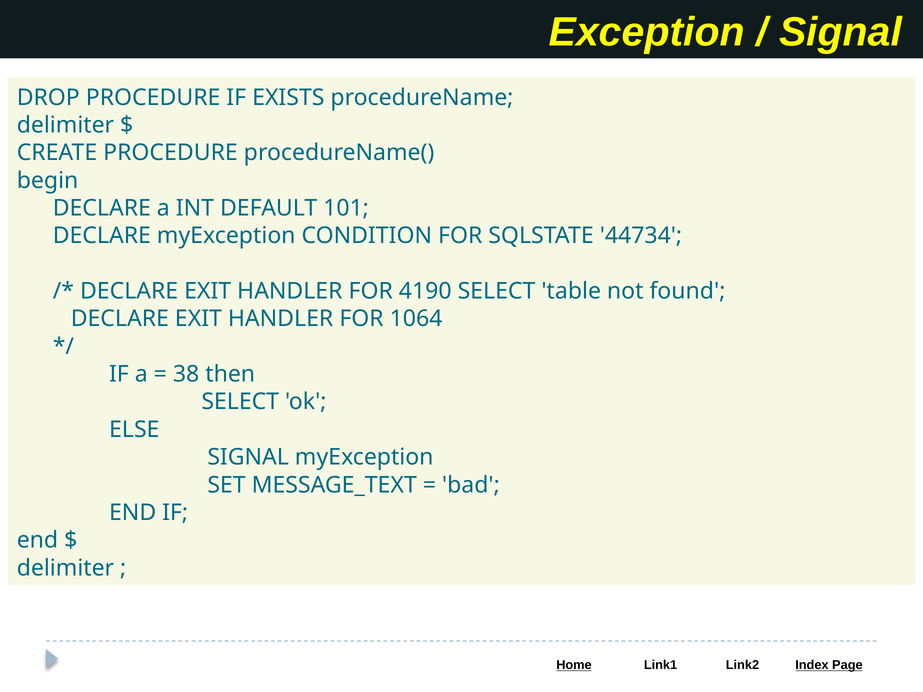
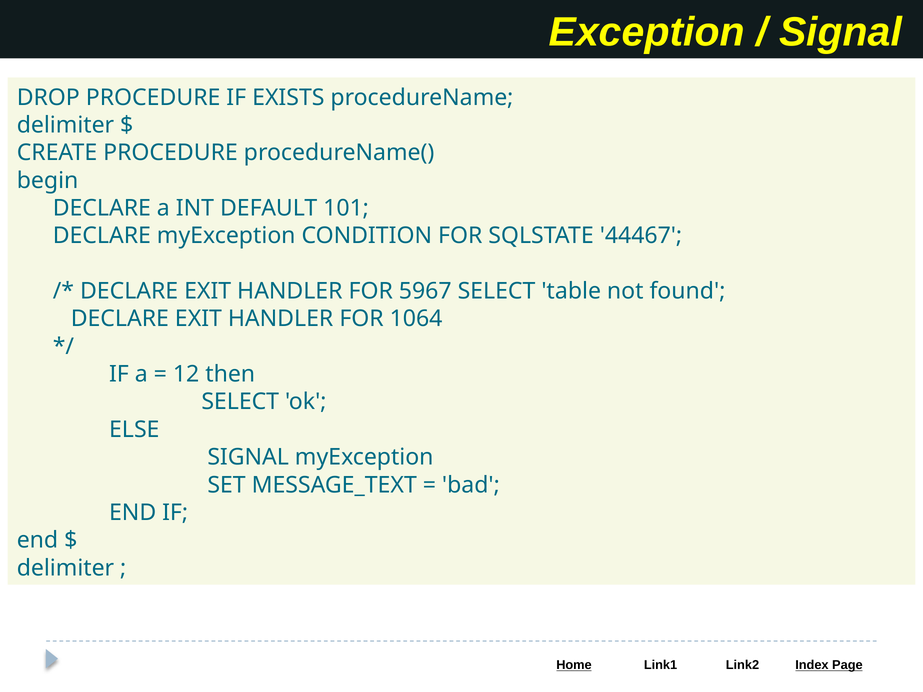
44734: 44734 -> 44467 (641, 236)
4190: 4190 -> 5967 (425, 291)
38: 38 -> 12 (186, 374)
